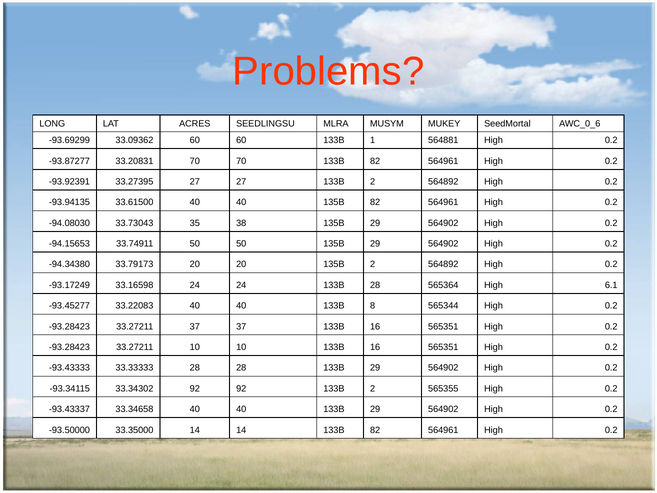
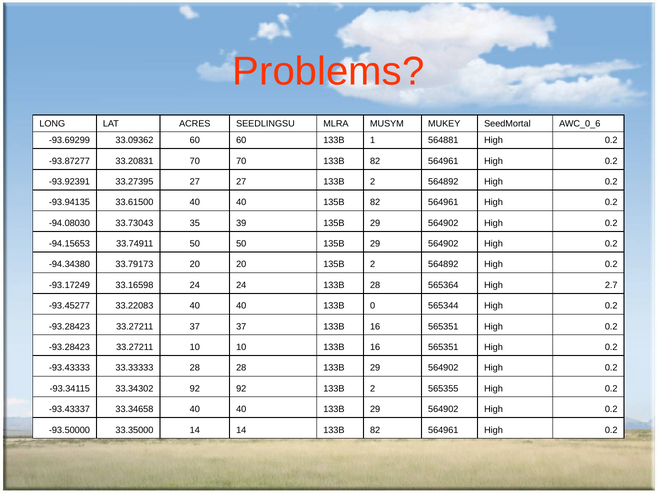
38: 38 -> 39 (241, 223)
6.1: 6.1 -> 2.7 (611, 285)
8: 8 -> 0 (373, 306)
